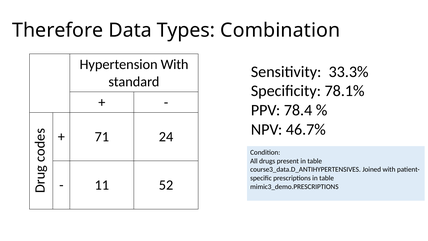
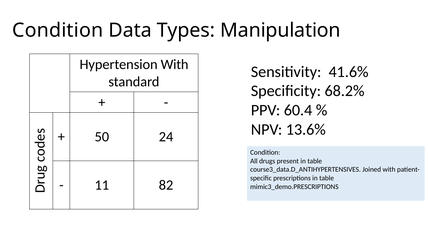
Therefore: Therefore -> Condition (58, 30)
Combination: Combination -> Manipulation (281, 30)
33.3%: 33.3% -> 41.6% (349, 72)
78.1%: 78.1% -> 68.2% (345, 91)
78.4: 78.4 -> 60.4 (298, 110)
46.7%: 46.7% -> 13.6% (306, 129)
71: 71 -> 50 (102, 137)
52: 52 -> 82 (166, 185)
